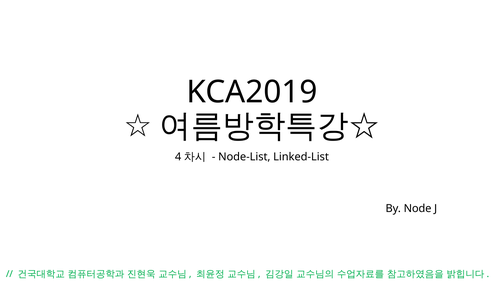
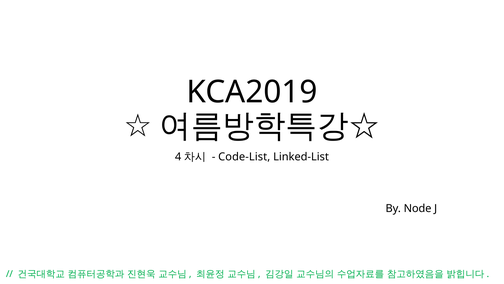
Node-List: Node-List -> Code-List (244, 157)
